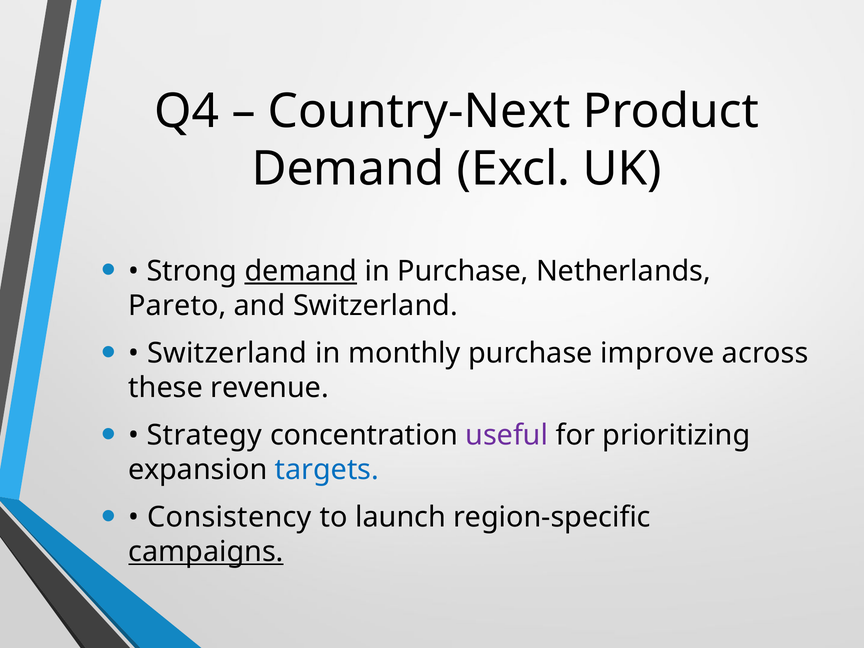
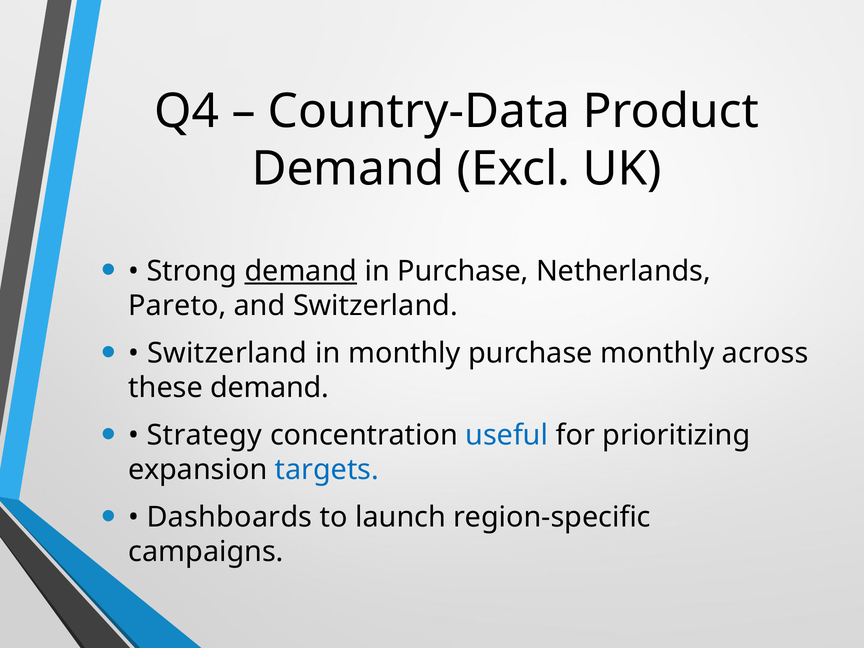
Country-Next: Country-Next -> Country-Data (419, 111)
purchase improve: improve -> monthly (657, 353)
these revenue: revenue -> demand (270, 388)
useful colour: purple -> blue (507, 435)
Consistency: Consistency -> Dashboards (229, 517)
campaigns underline: present -> none (206, 552)
